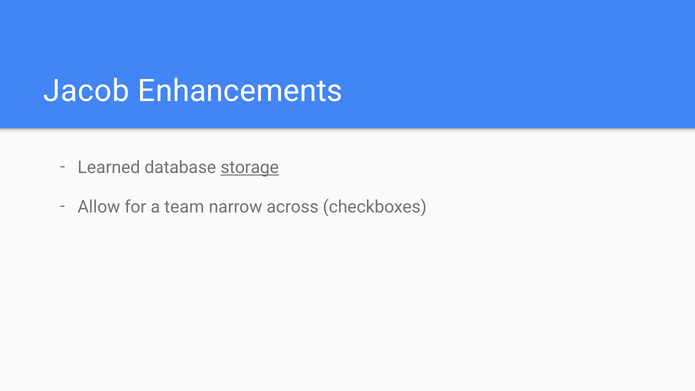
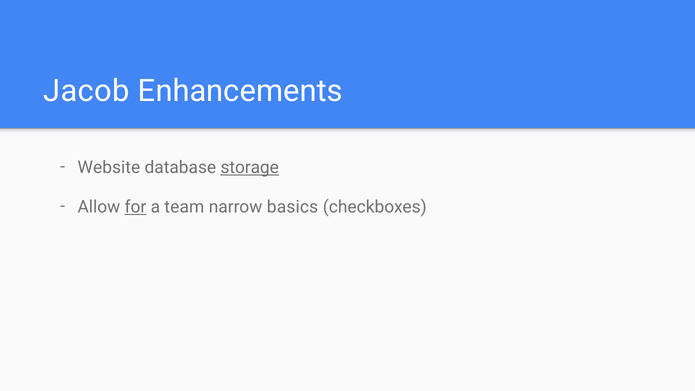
Learned: Learned -> Website (109, 168)
for underline: none -> present (135, 207)
across: across -> basics (292, 207)
